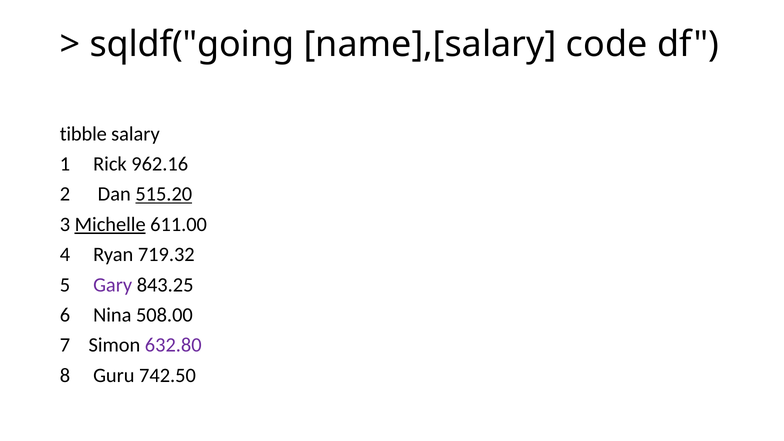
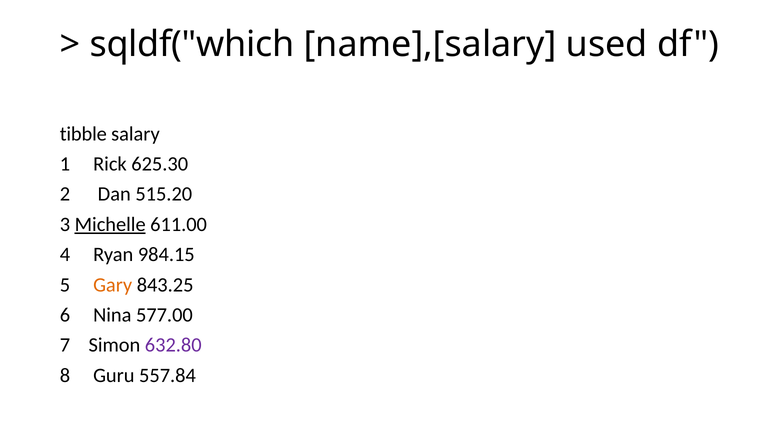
sqldf("going: sqldf("going -> sqldf("which (192, 44)
code: code -> used (607, 44)
962.16: 962.16 -> 625.30 (160, 164)
515.20 underline: present -> none (164, 194)
719.32: 719.32 -> 984.15 (166, 255)
Gary colour: purple -> orange (113, 285)
508.00: 508.00 -> 577.00 (164, 315)
742.50: 742.50 -> 557.84 (167, 375)
